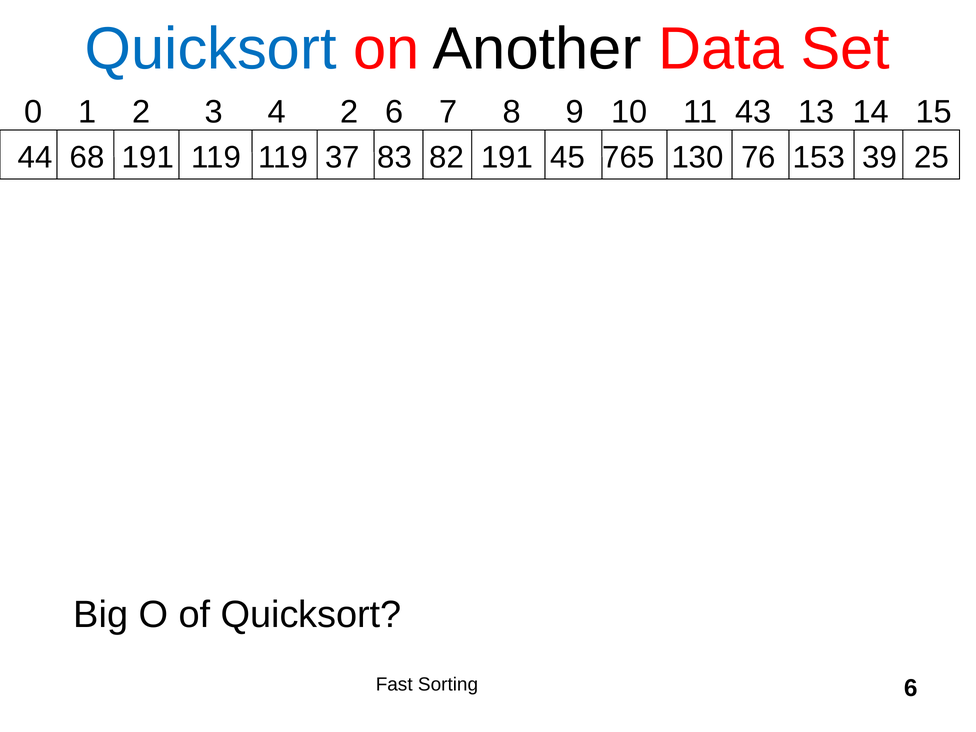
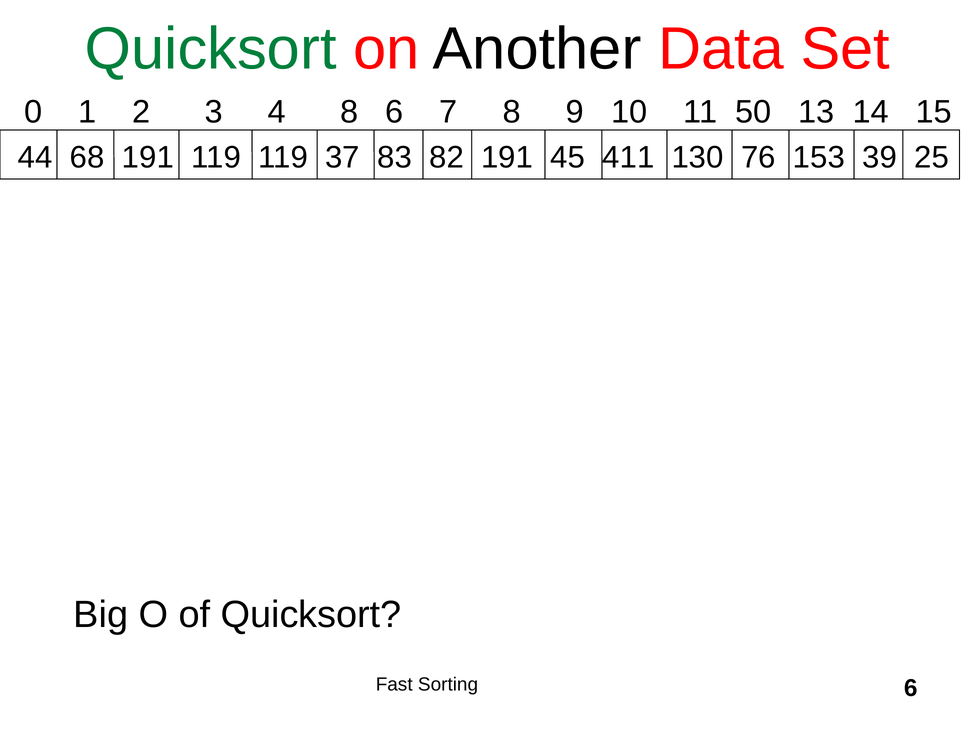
Quicksort colour: blue -> green (211, 49)
4 2: 2 -> 8 (349, 112)
43: 43 -> 50 (753, 112)
765: 765 -> 411 (628, 157)
